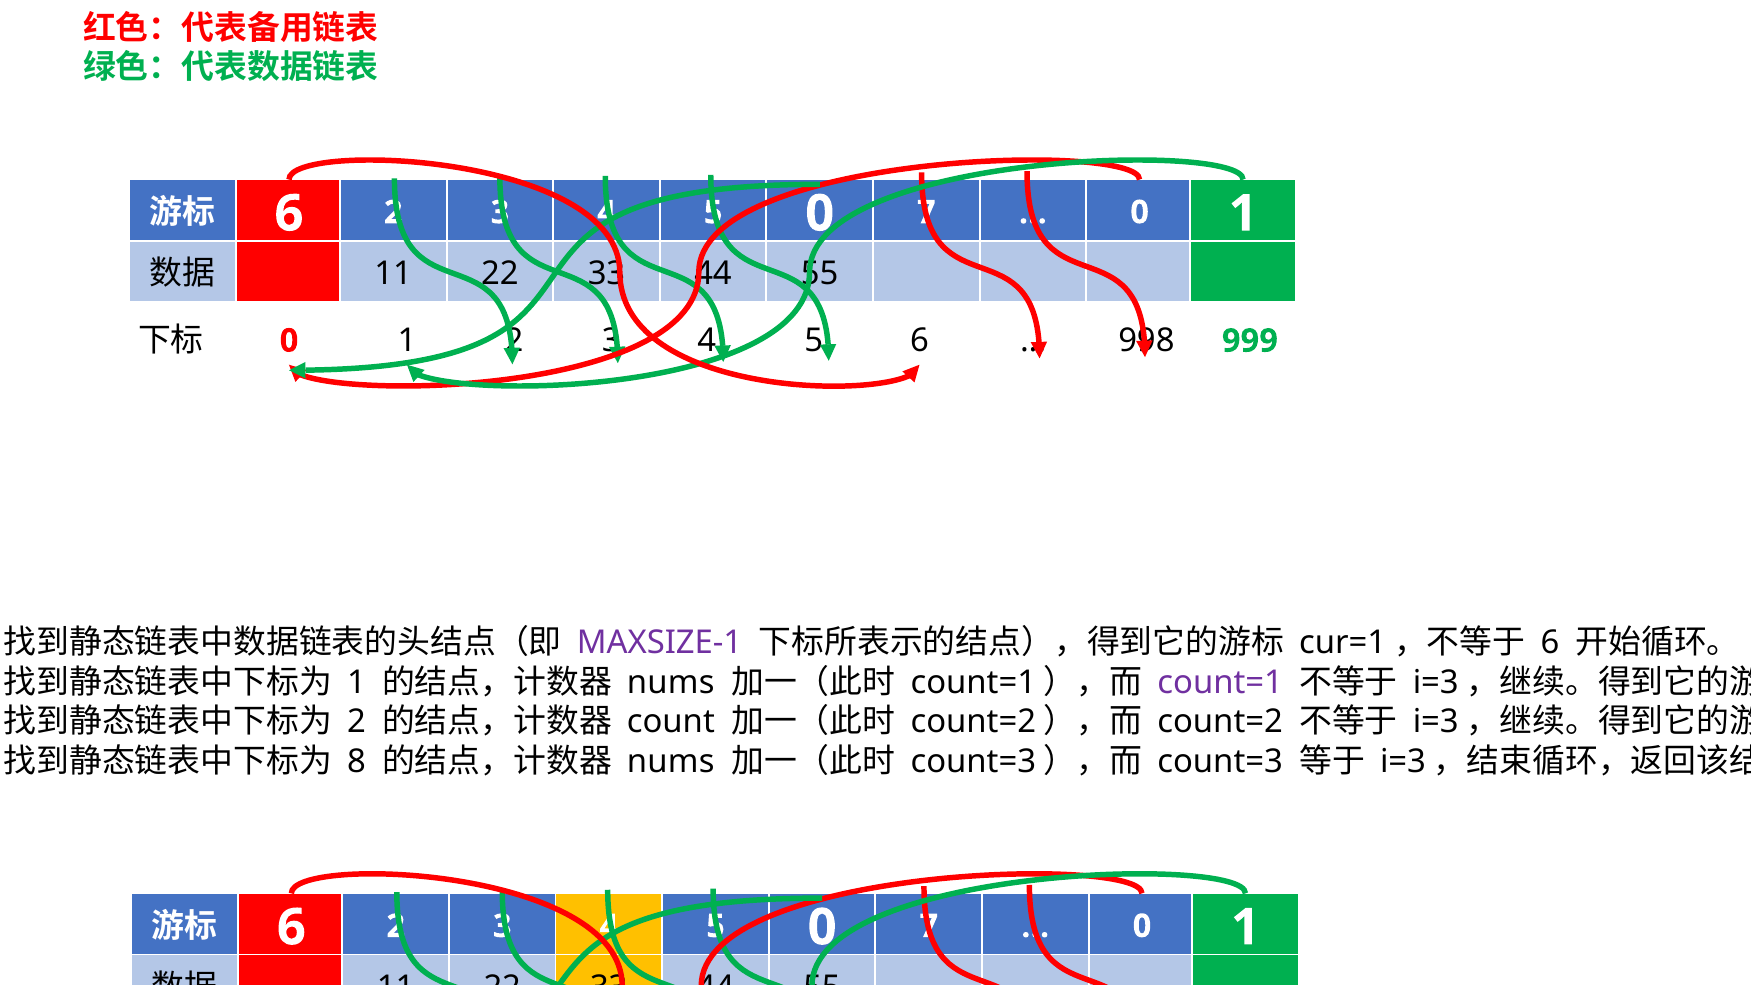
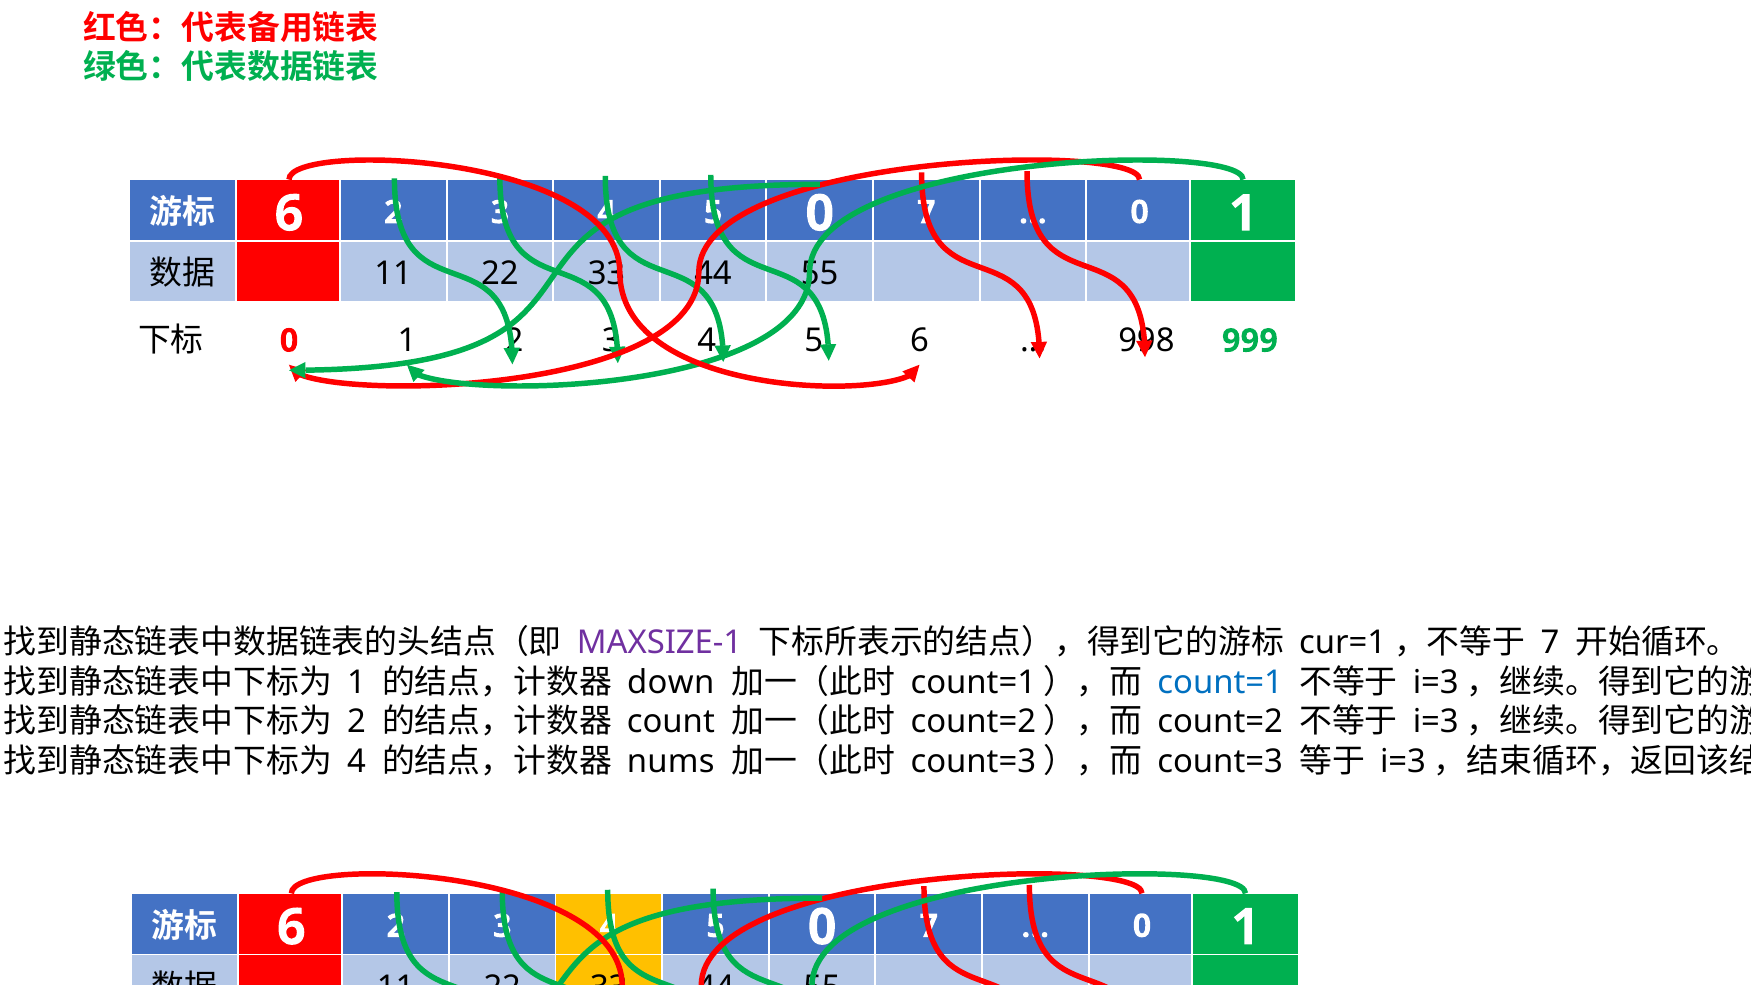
6: 6 -> 7 (1550, 643)
nums: nums -> down (671, 682)
count=1 colour: purple -> blue (1220, 682)
8: 8 -> 4 (356, 761)
